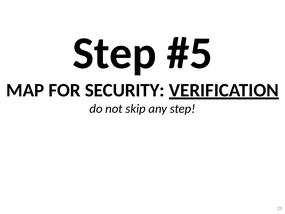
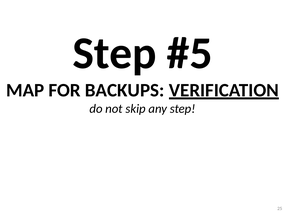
SECURITY: SECURITY -> BACKUPS (125, 90)
